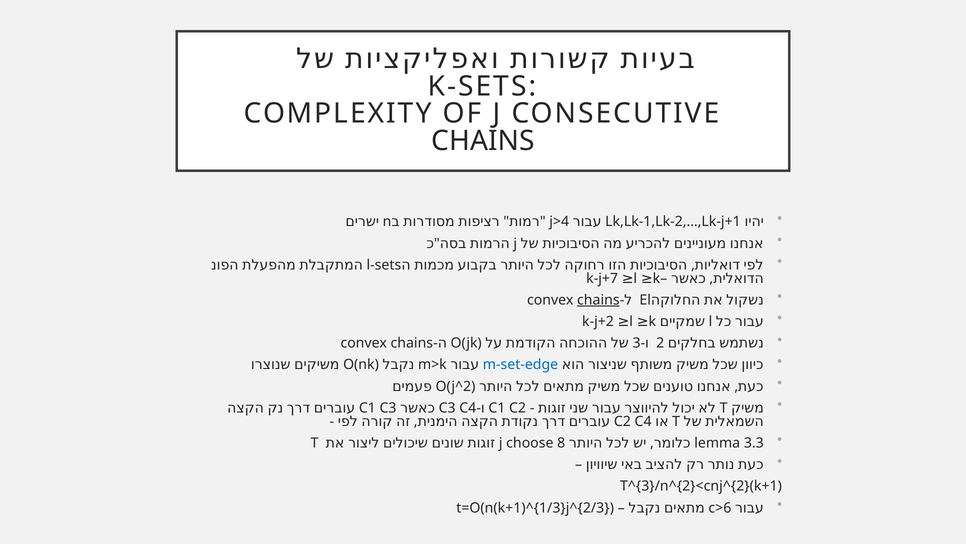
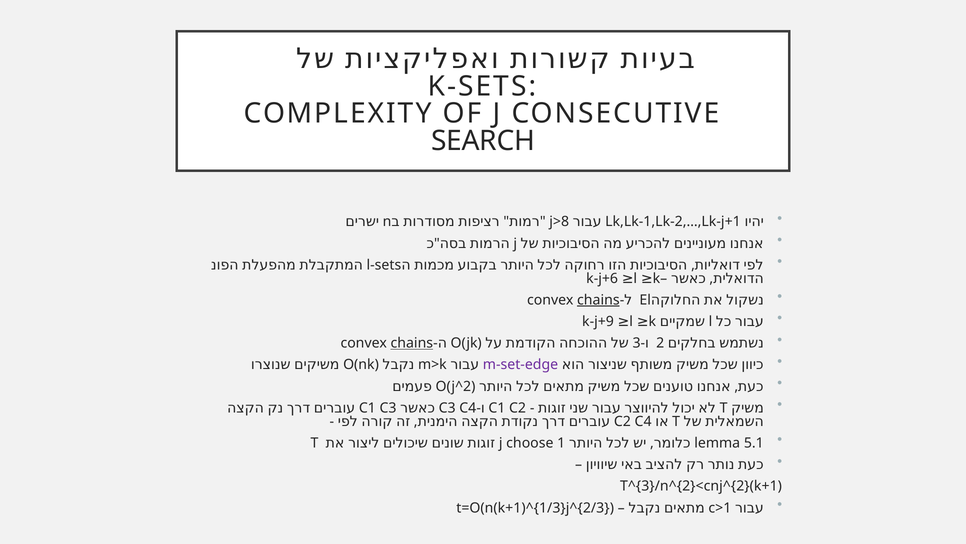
CHAINS: CHAINS -> SEARCH (483, 141)
j>4: j>4 -> j>8 (559, 222)
k-j+7: k-j+7 -> k-j+6 (602, 278)
k-j+2: k-j+2 -> k-j+9 (598, 321)
chains underline: none -> present (412, 343)
m-set-edge colour: blue -> purple (520, 364)
8: 8 -> 1 (561, 443)
3.3: 3.3 -> 5.1 (754, 443)
c>6: c>6 -> c>1 (720, 507)
